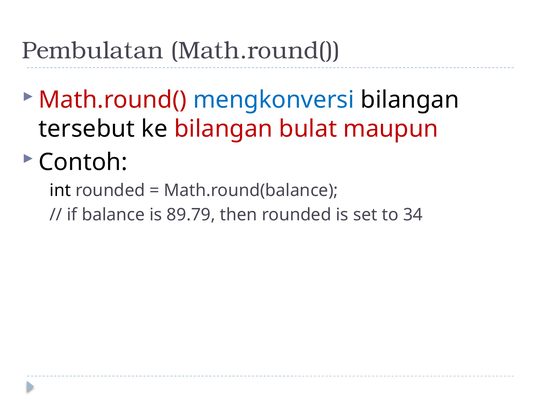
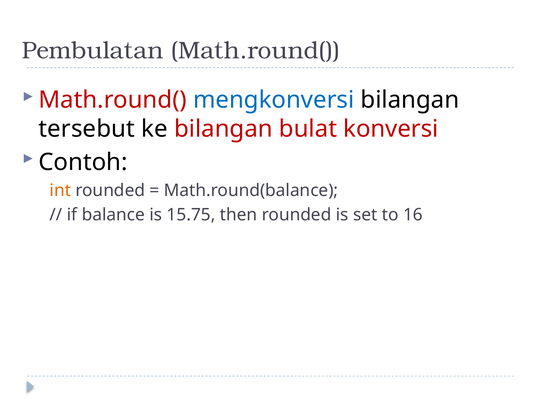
maupun: maupun -> konversi (391, 129)
int colour: black -> orange (60, 190)
89.79: 89.79 -> 15.75 (191, 215)
34: 34 -> 16 (413, 215)
